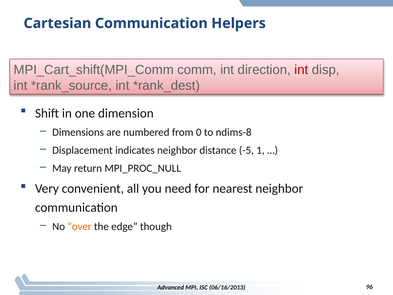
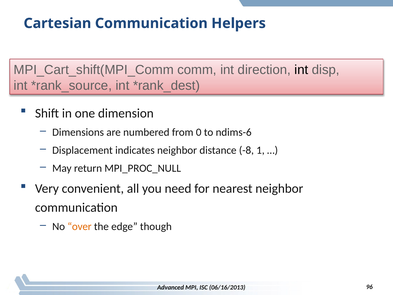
int colour: red -> black (301, 70)
ndims-8: ndims-8 -> ndims-6 (234, 132)
-5: -5 -> -8 (246, 150)
